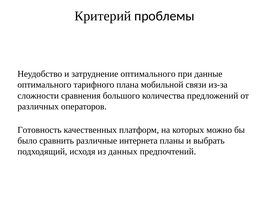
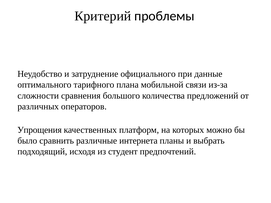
затруднение оптимального: оптимального -> официального (148, 74)
Готовность: Готовность -> Упрощения (40, 130)
данных: данных -> студент (123, 152)
